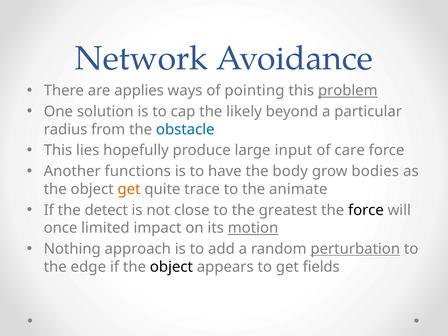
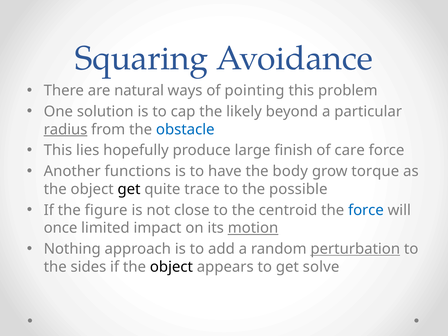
Network: Network -> Squaring (141, 58)
applies: applies -> natural (139, 91)
problem underline: present -> none (348, 91)
radius underline: none -> present (66, 129)
input: input -> finish (293, 150)
bodies: bodies -> torque (375, 171)
get colour: orange -> black (129, 189)
animate: animate -> possible (298, 189)
detect: detect -> figure (106, 210)
greatest: greatest -> centroid (288, 210)
force colour: black -> blue (366, 210)
edge: edge -> sides (88, 267)
fields: fields -> solve (321, 267)
